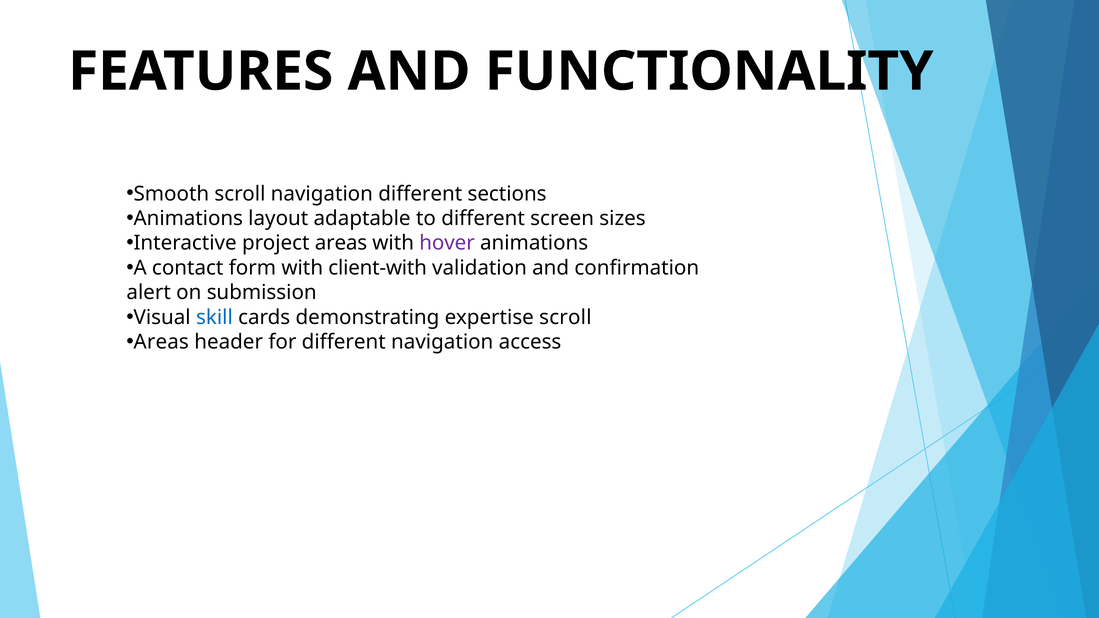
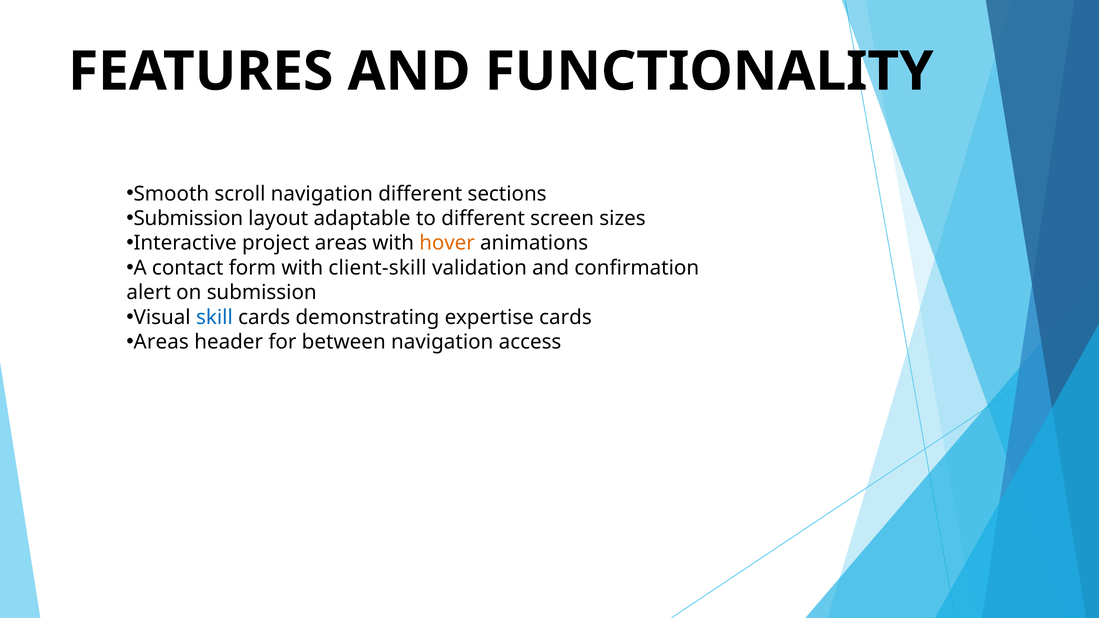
Animations: Animations -> Submission (188, 219)
hover colour: purple -> orange (447, 243)
client-with: client-with -> client-skill (377, 268)
expertise scroll: scroll -> cards (565, 317)
for different: different -> between (344, 342)
